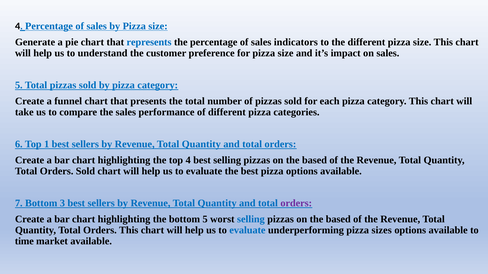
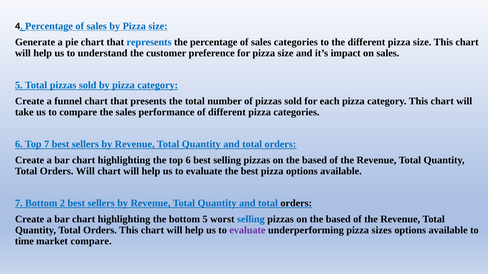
sales indicators: indicators -> categories (296, 42)
Top 1: 1 -> 7 (47, 144)
top 4: 4 -> 6 (188, 161)
Orders Sold: Sold -> Will (85, 172)
3: 3 -> 2 (62, 204)
orders colour: purple -> black (296, 204)
evaluate colour: blue -> purple (247, 231)
market available: available -> compare (91, 242)
